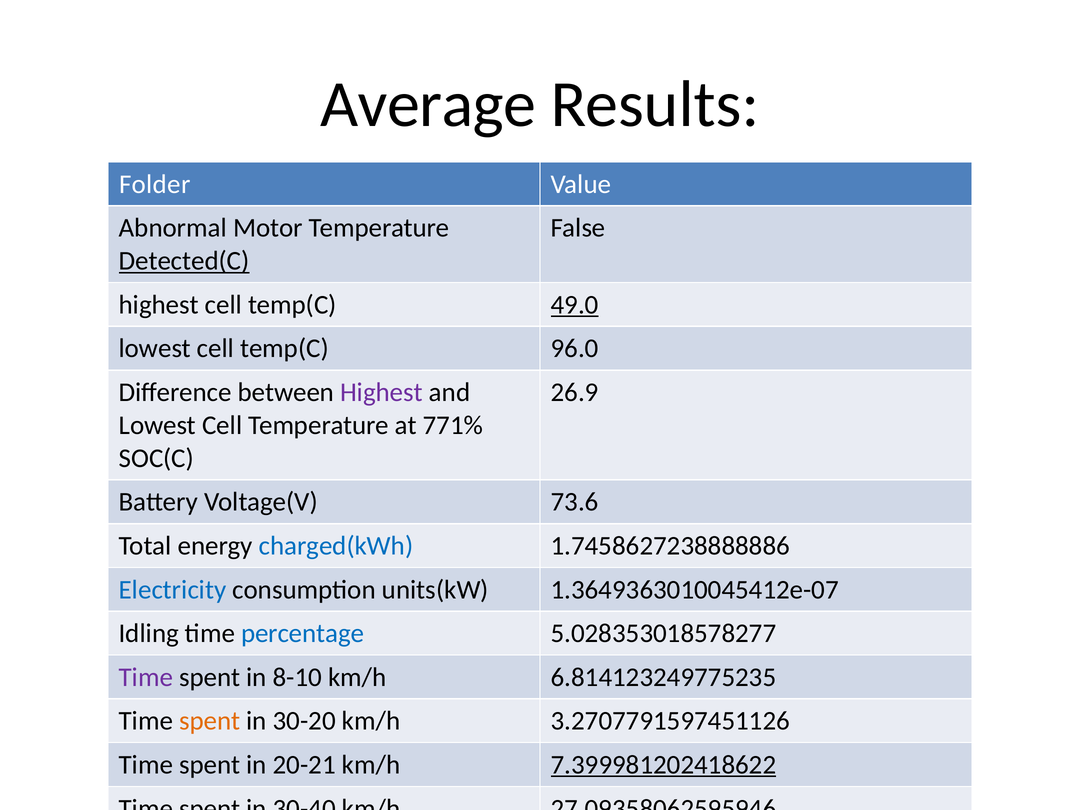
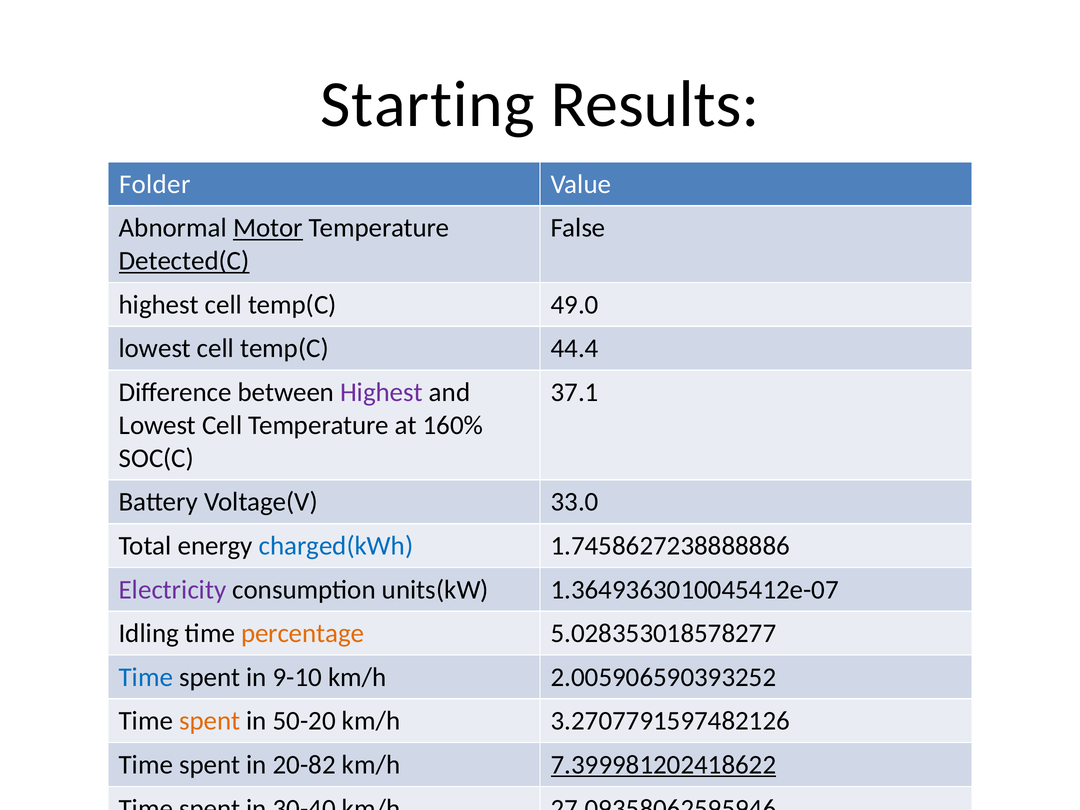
Average: Average -> Starting (428, 105)
Motor underline: none -> present (268, 228)
49.0 underline: present -> none (575, 305)
96.0: 96.0 -> 44.4 (575, 349)
26.9: 26.9 -> 37.1 (575, 392)
771%: 771% -> 160% (453, 425)
73.6: 73.6 -> 33.0 (575, 502)
Electricity colour: blue -> purple (173, 590)
percentage colour: blue -> orange (303, 633)
Time colour: purple -> blue (146, 677)
8-10: 8-10 -> 9-10 (297, 677)
6.814123249775235: 6.814123249775235 -> 2.005906590393252 (663, 677)
30-20: 30-20 -> 50-20 (304, 721)
3.2707791597451126: 3.2707791597451126 -> 3.2707791597482126 (670, 721)
20-21: 20-21 -> 20-82 (304, 765)
